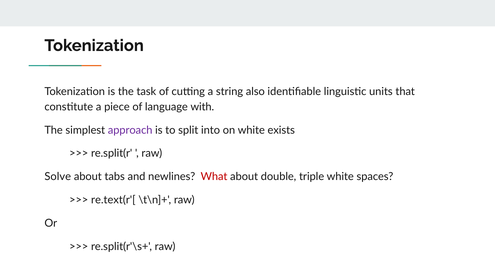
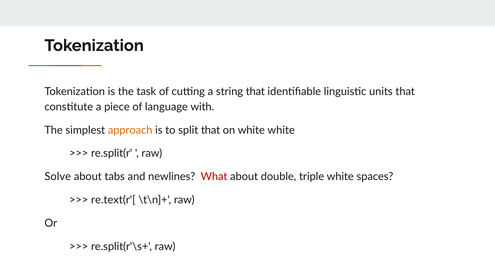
string also: also -> that (255, 92)
approach colour: purple -> orange (130, 130)
split into: into -> that (211, 130)
white exists: exists -> white (281, 130)
